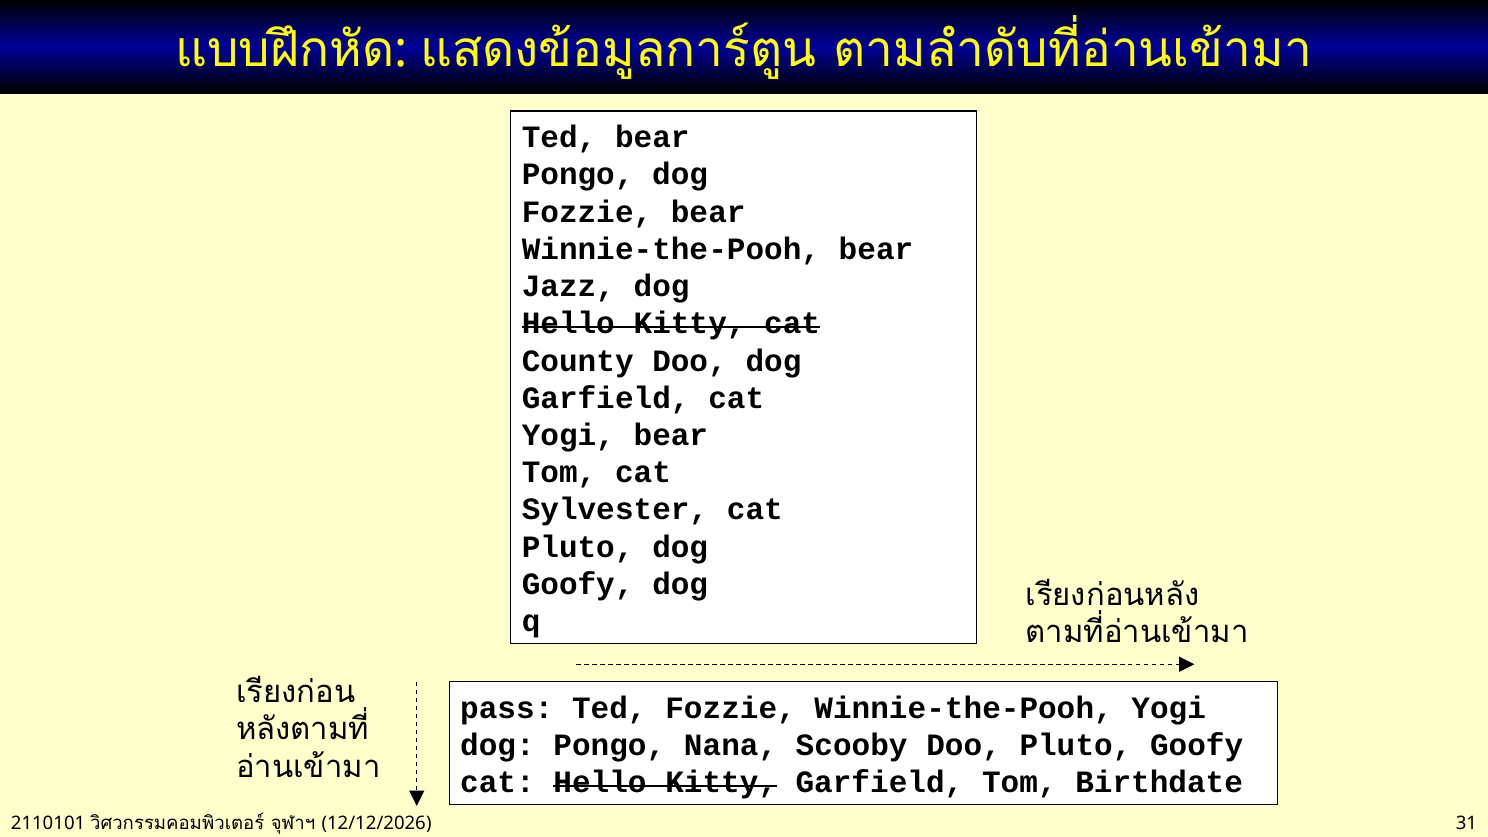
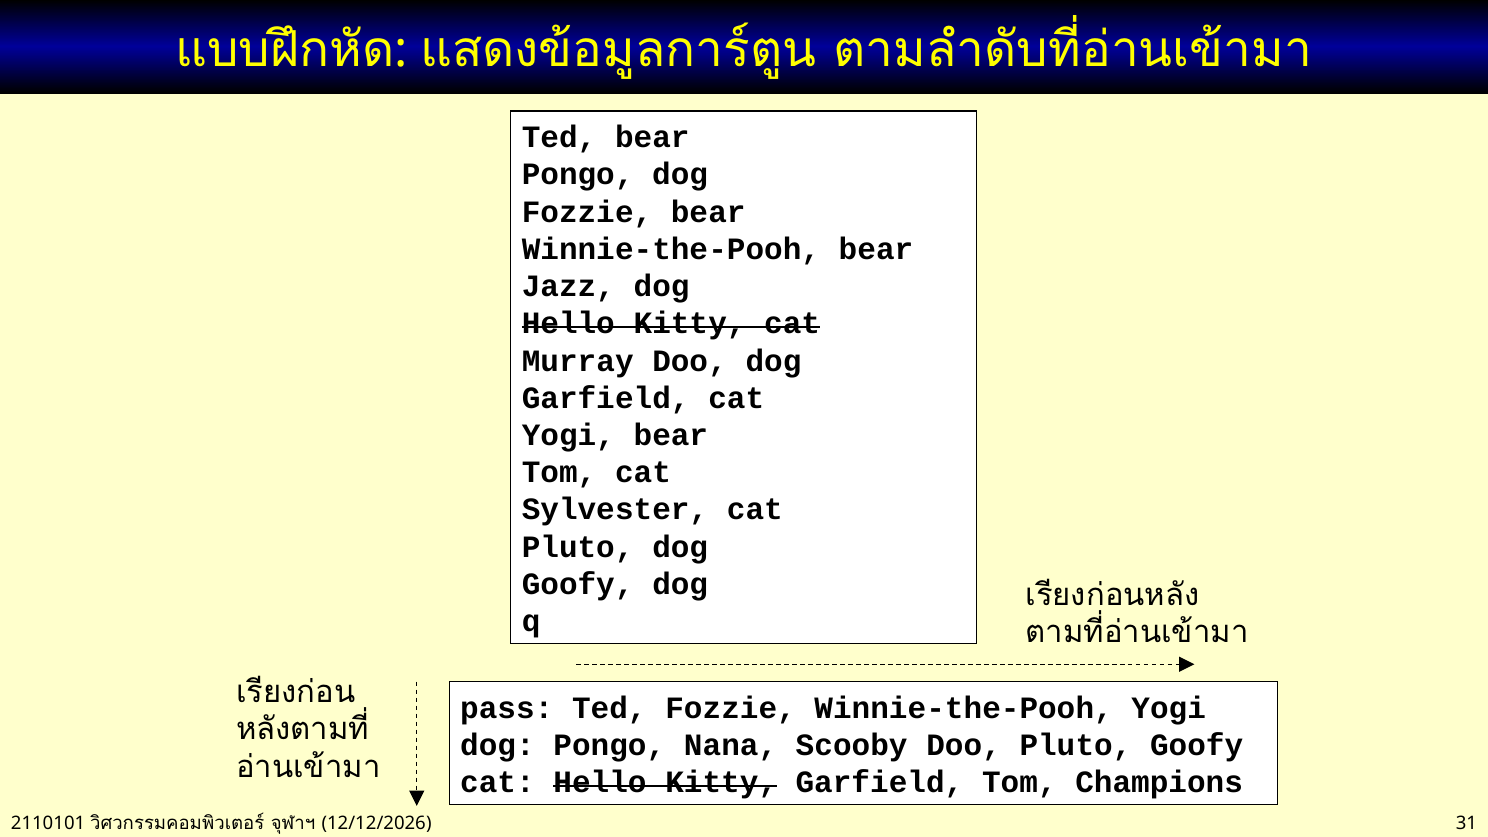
County: County -> Murray (578, 361)
Birthdate: Birthdate -> Champions (1159, 783)
